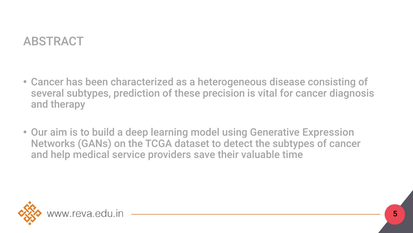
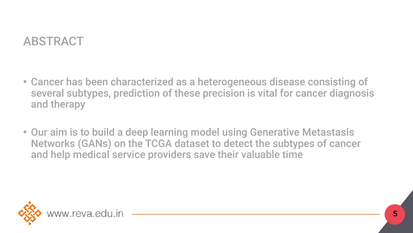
Expression: Expression -> Metastasis (328, 132)
